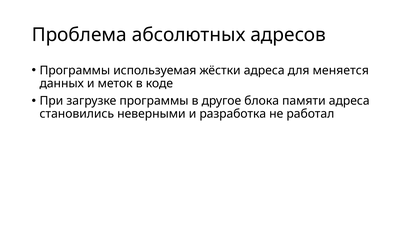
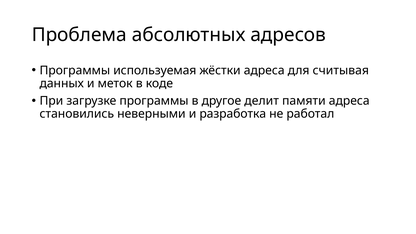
меняется: меняется -> считывая (341, 70)
блока: блока -> делит (262, 101)
